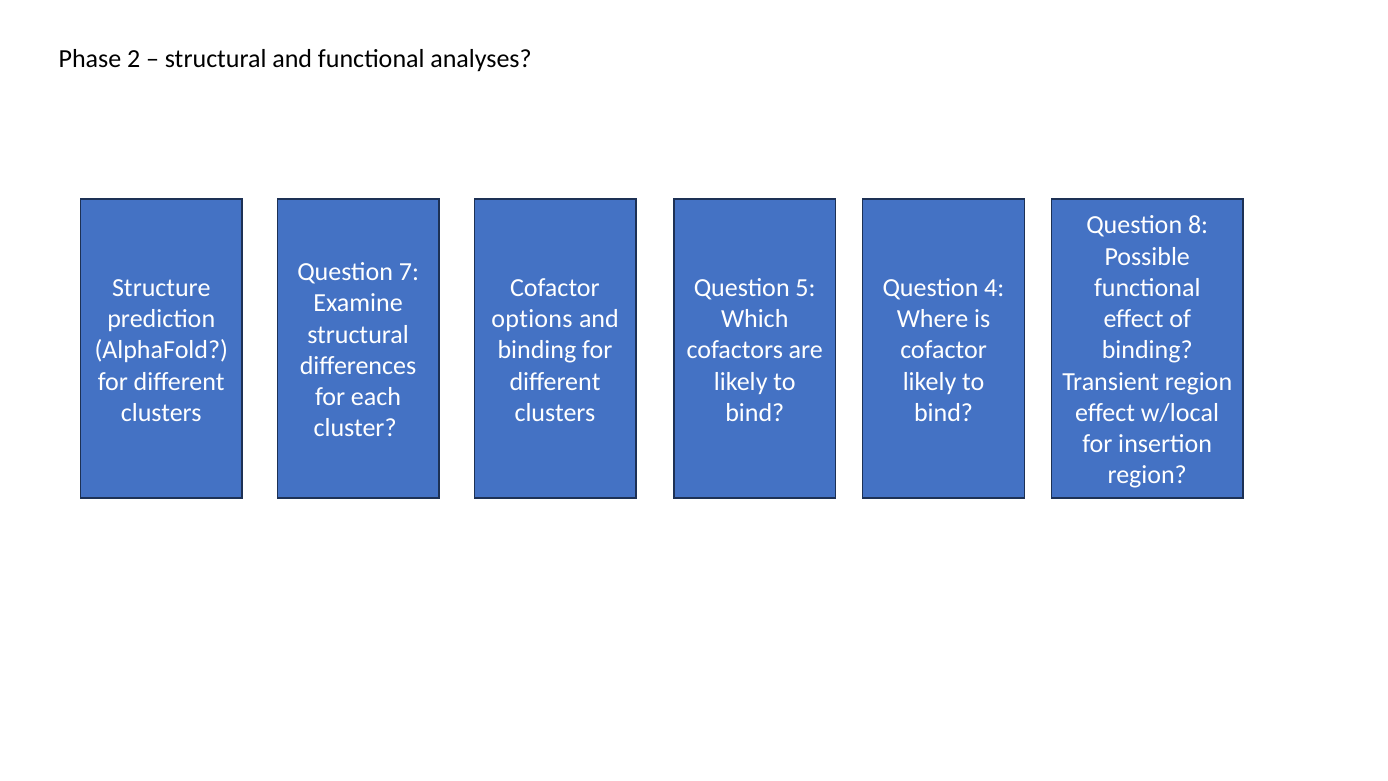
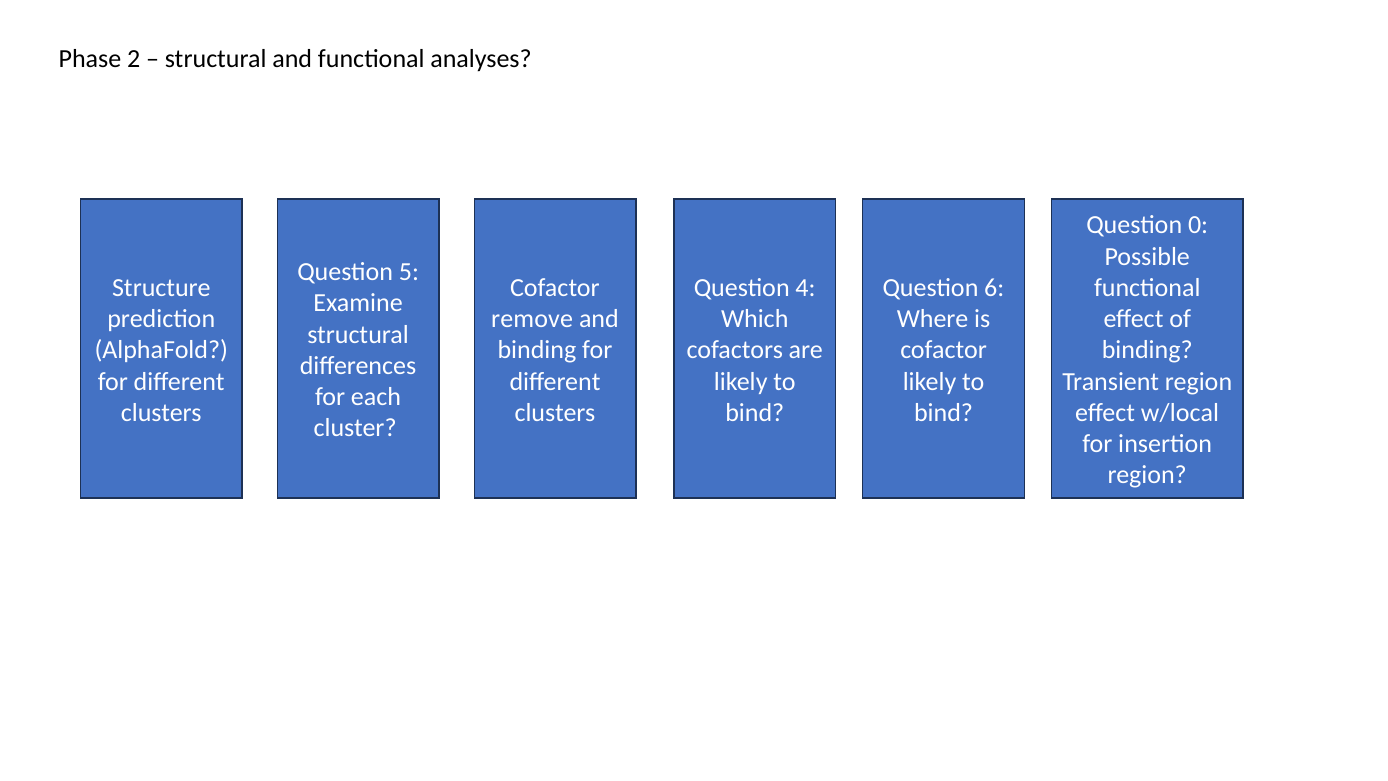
8: 8 -> 0 (1198, 225)
7: 7 -> 5 (409, 272)
5: 5 -> 4 (806, 288)
4: 4 -> 6 (994, 288)
options: options -> remove (532, 319)
